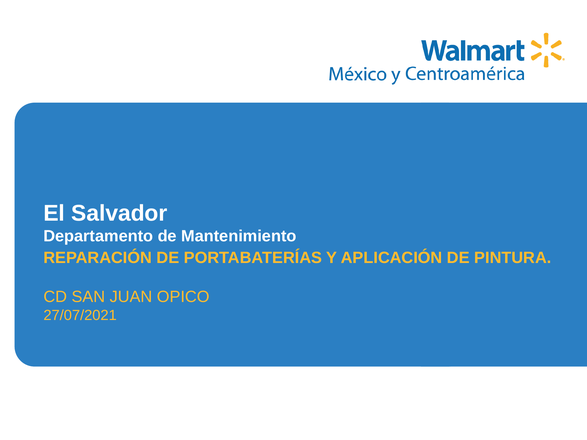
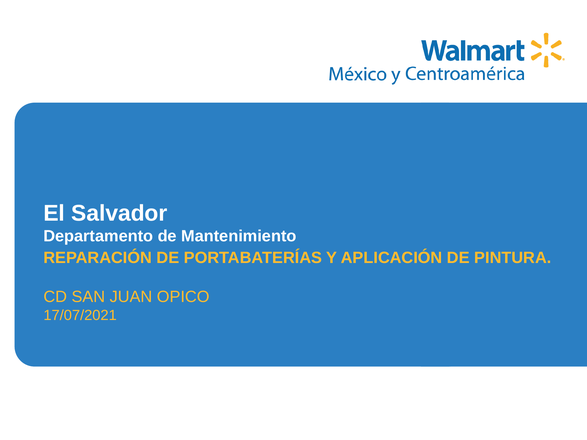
27/07/2021: 27/07/2021 -> 17/07/2021 (80, 316)
